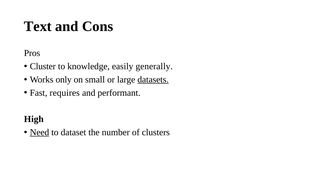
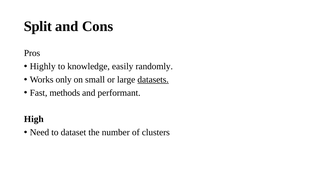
Text: Text -> Split (38, 26)
Cluster: Cluster -> Highly (43, 66)
generally: generally -> randomly (154, 66)
requires: requires -> methods (65, 93)
Need underline: present -> none (39, 132)
